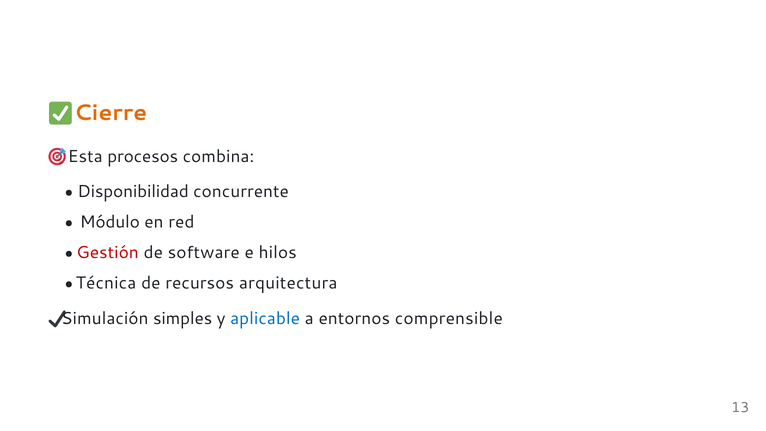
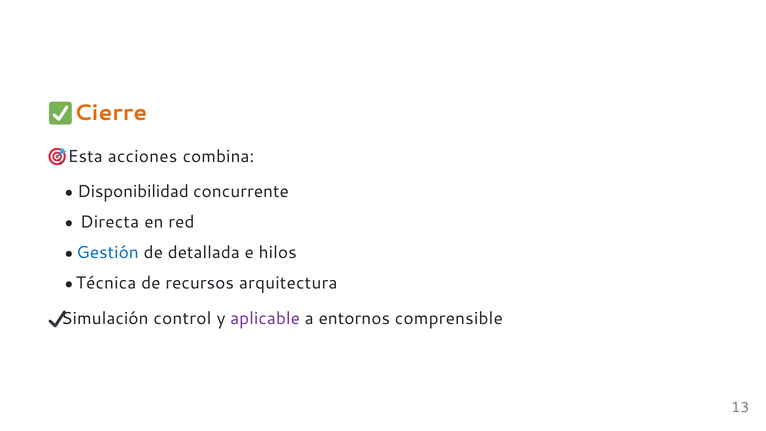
procesos: procesos -> acciones (143, 156)
Módulo: Módulo -> Directa (110, 222)
Gestión colour: red -> blue (108, 253)
software: software -> detallada (204, 253)
simples: simples -> control (182, 318)
aplicable colour: blue -> purple (265, 318)
